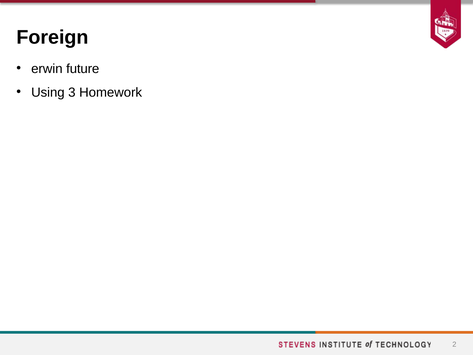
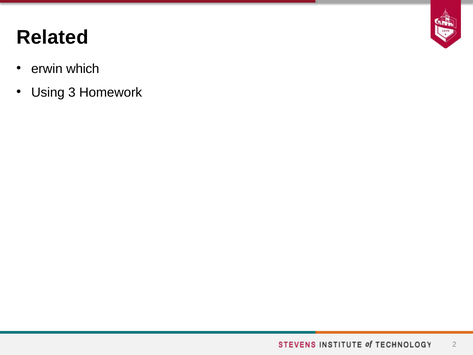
Foreign: Foreign -> Related (52, 37)
future: future -> which (83, 69)
